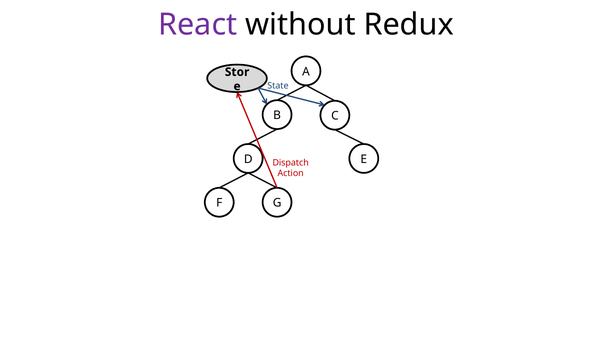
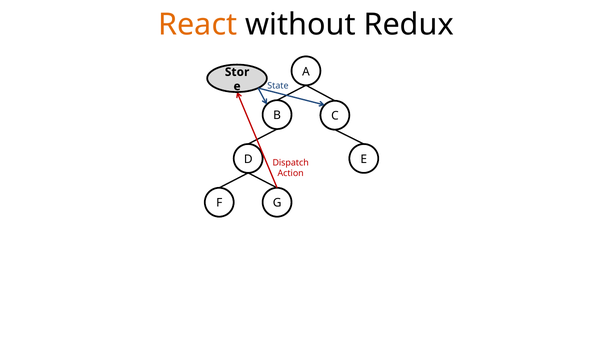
React colour: purple -> orange (198, 25)
